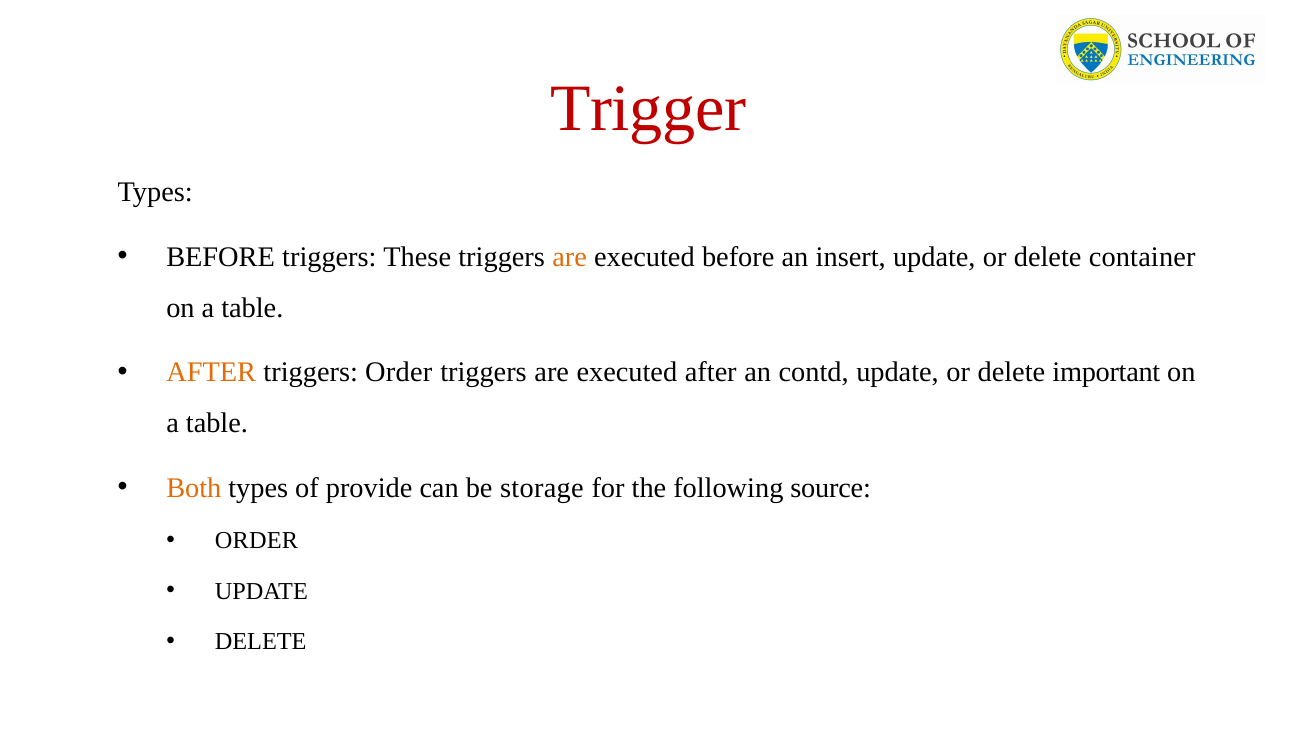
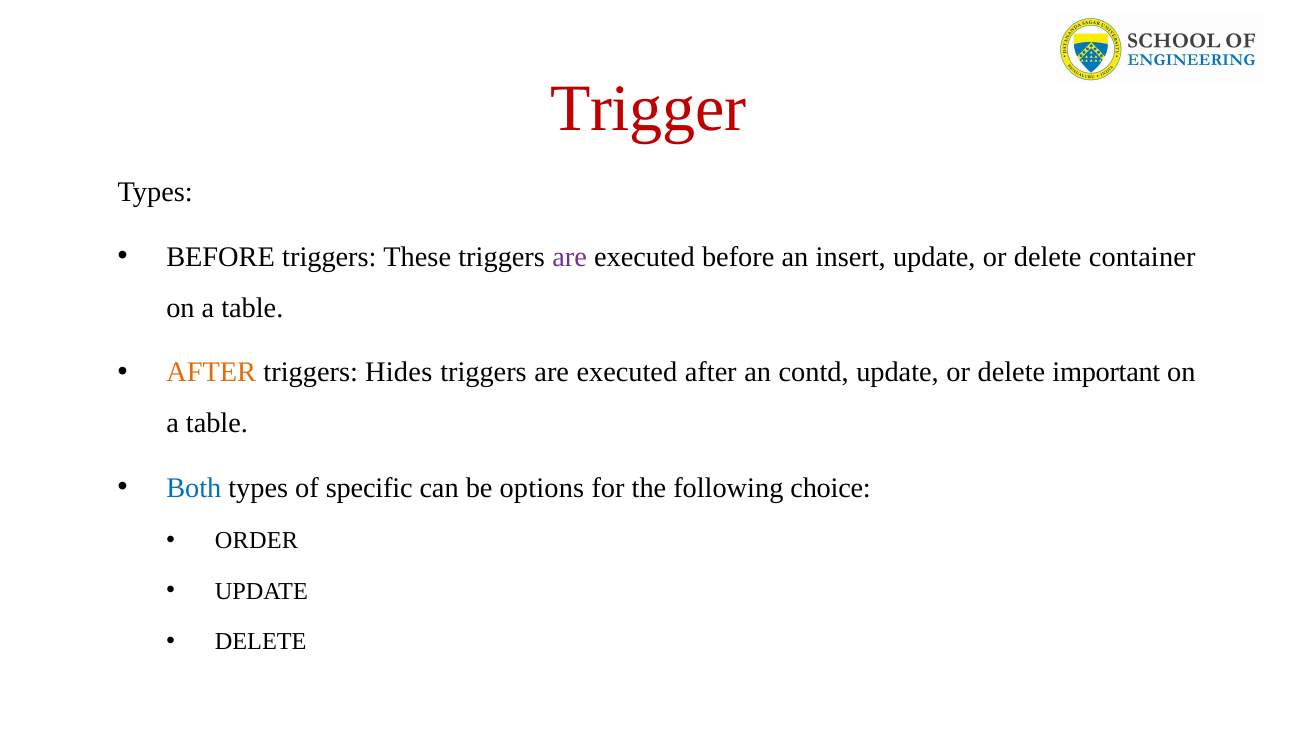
are colour: orange -> purple (570, 257)
triggers Order: Order -> Hides (399, 373)
Both colour: orange -> blue (194, 488)
provide: provide -> specific (369, 488)
storage: storage -> options (542, 488)
source: source -> choice (831, 488)
